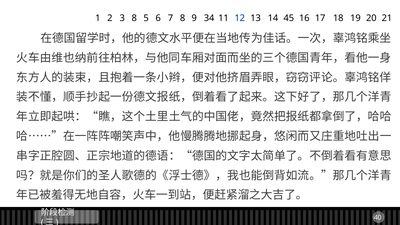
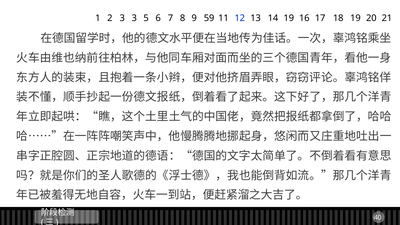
3 8: 8 -> 3 (134, 18)
34: 34 -> 59 (209, 18)
14 45: 45 -> 19 (289, 18)
